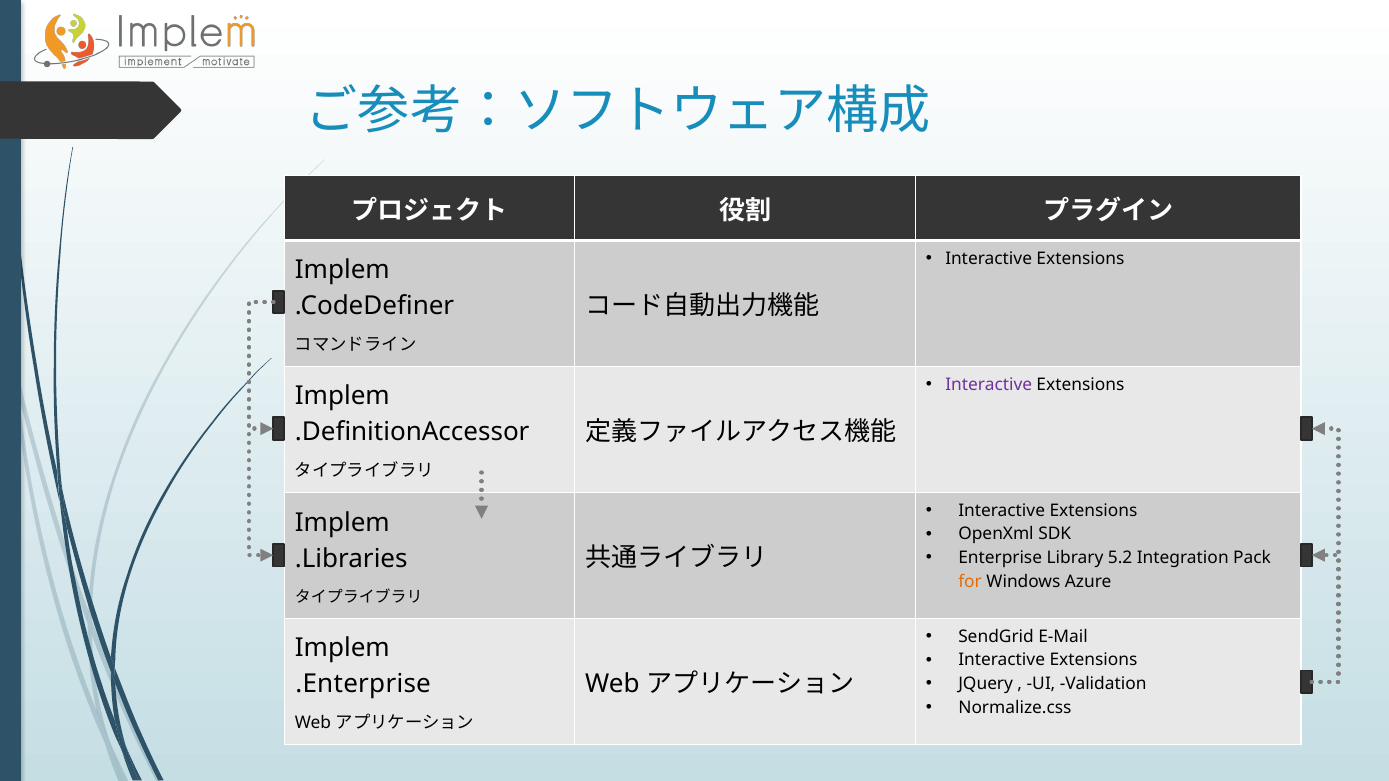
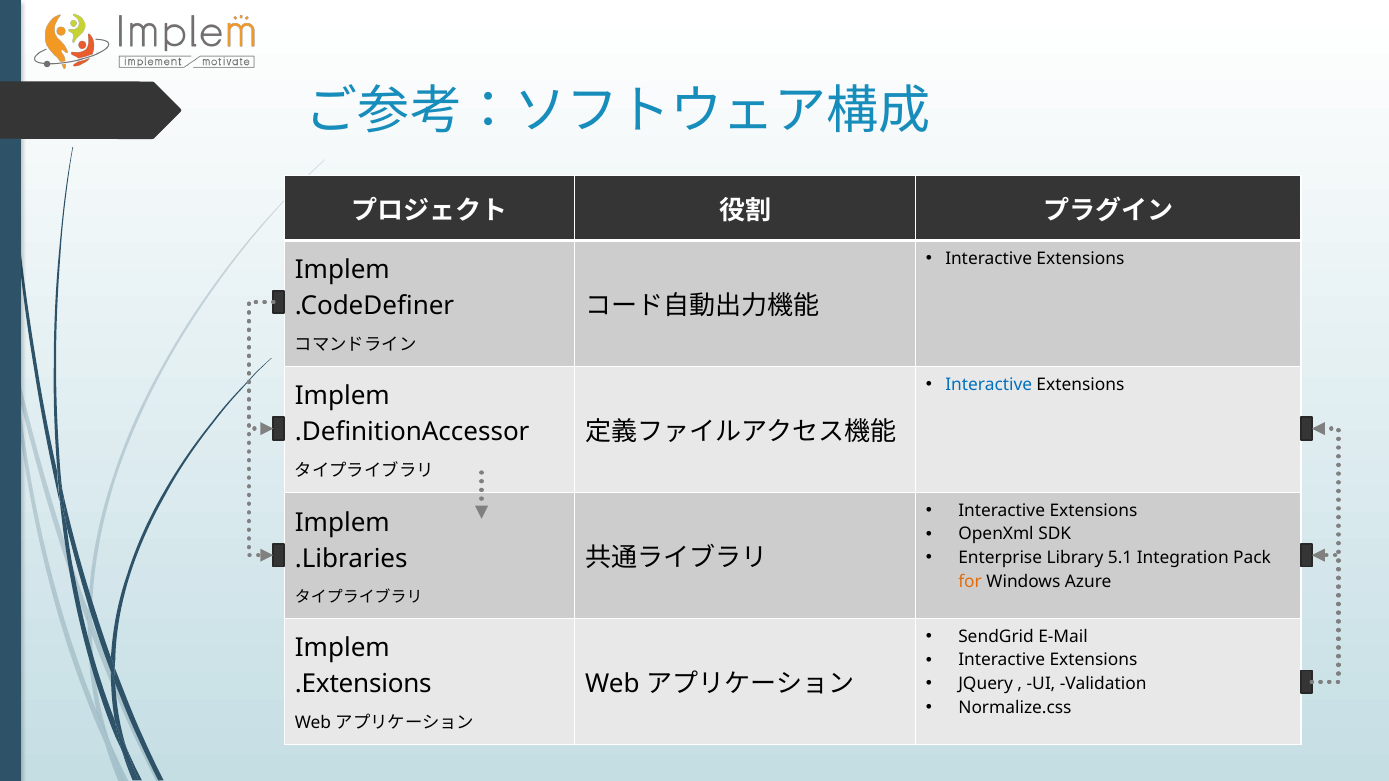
Interactive colour: purple -> blue (989, 385)
5.2: 5.2 -> 5.1 (1120, 558)
.Enterprise: .Enterprise -> .Extensions (363, 684)
